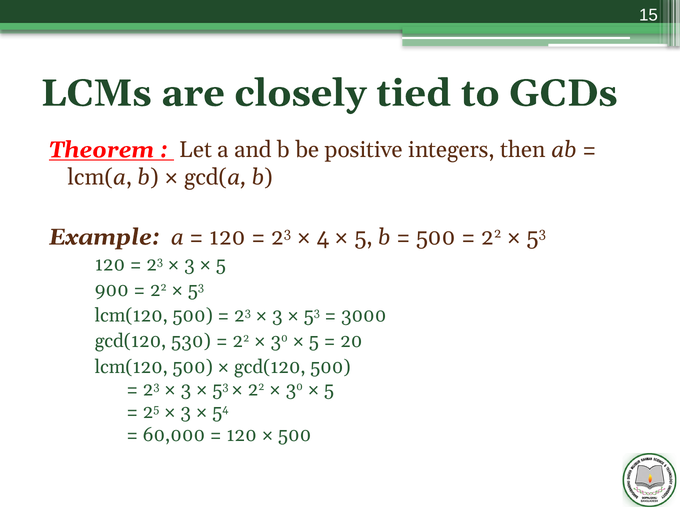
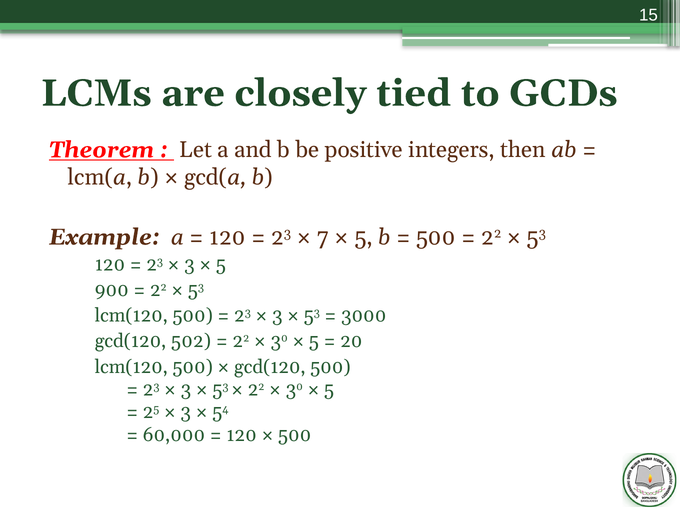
4: 4 -> 7 (323, 237)
530: 530 -> 502 (191, 341)
